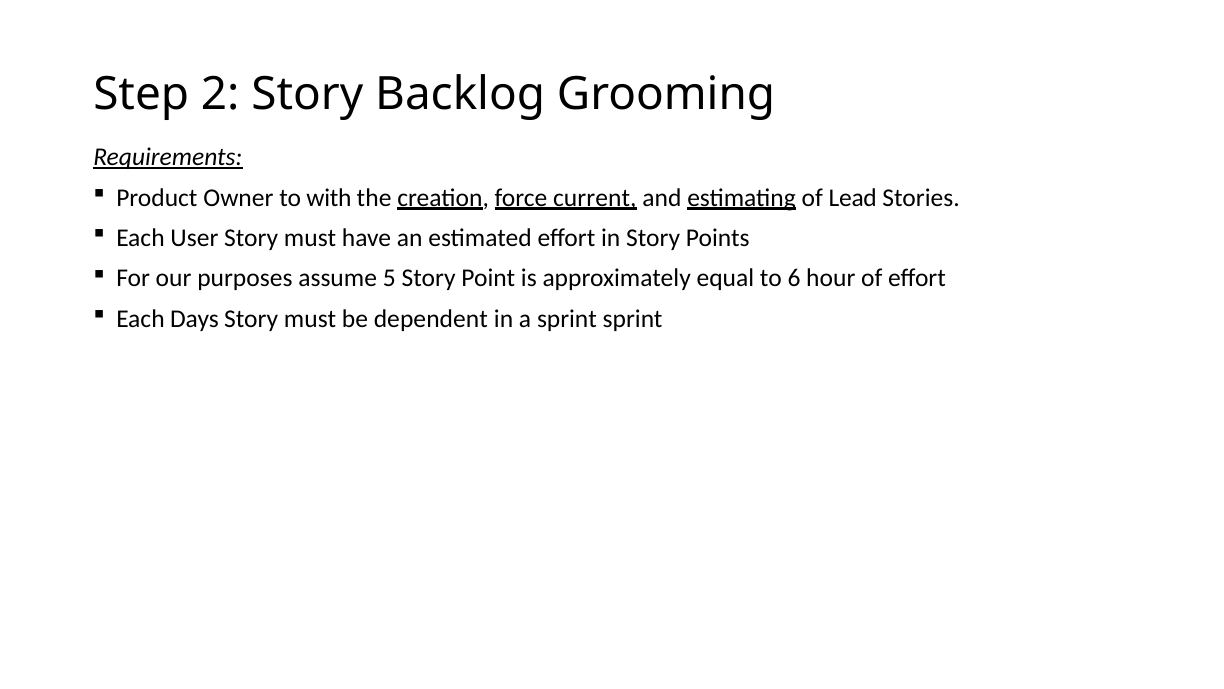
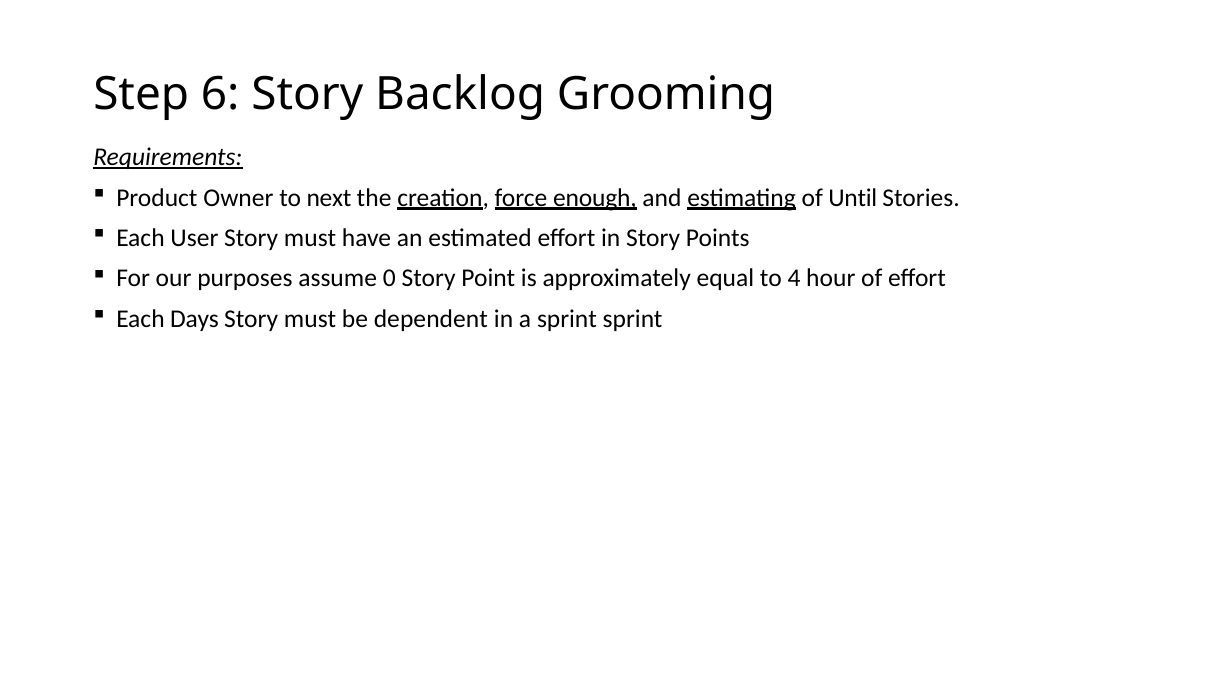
2: 2 -> 6 (220, 94)
with: with -> next (329, 197)
current: current -> enough (595, 197)
Lead: Lead -> Until (853, 197)
5: 5 -> 0 (389, 278)
6: 6 -> 4 (794, 278)
